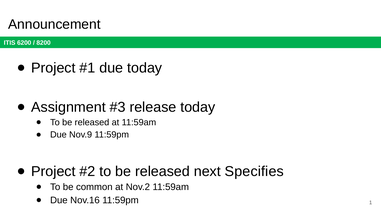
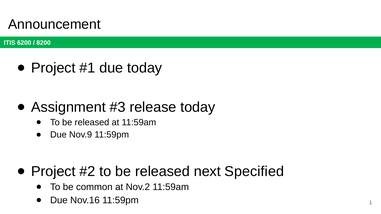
Specifies: Specifies -> Specified (254, 172)
